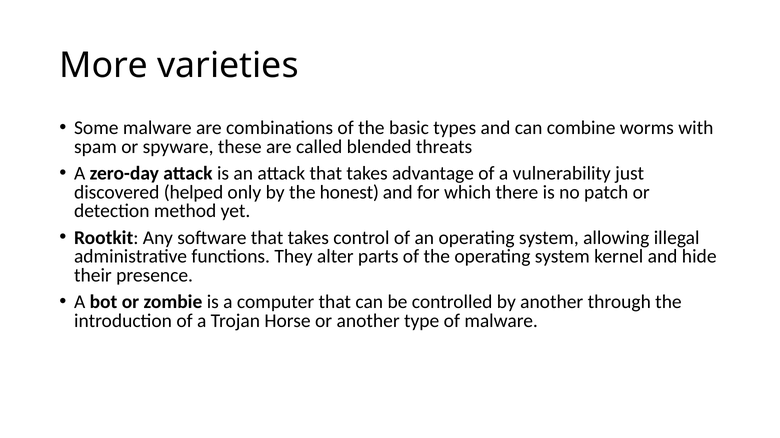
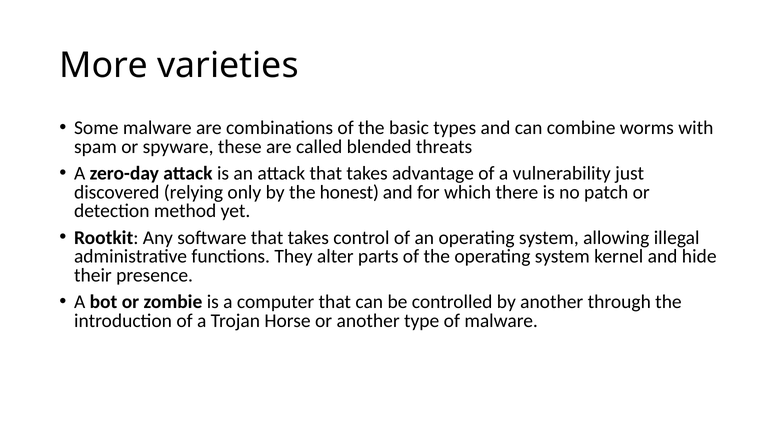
helped: helped -> relying (193, 193)
